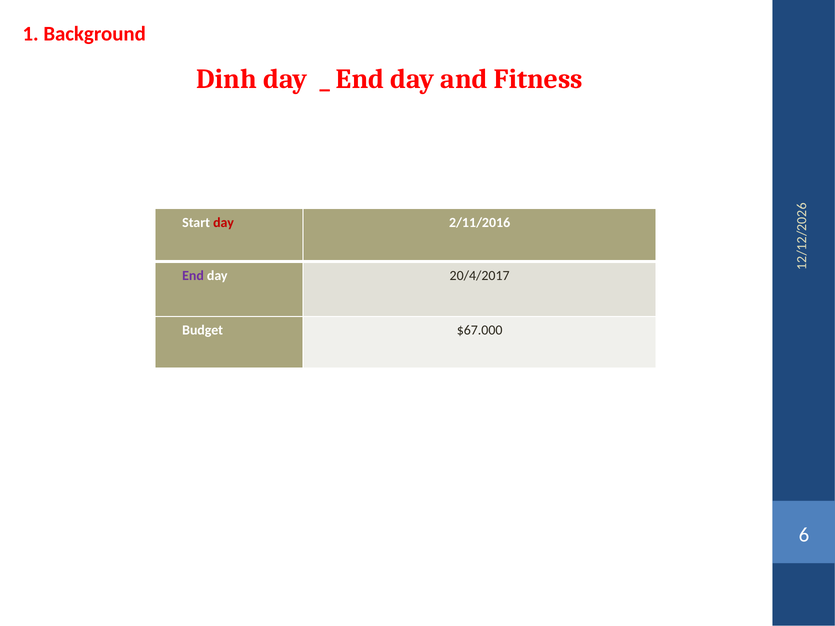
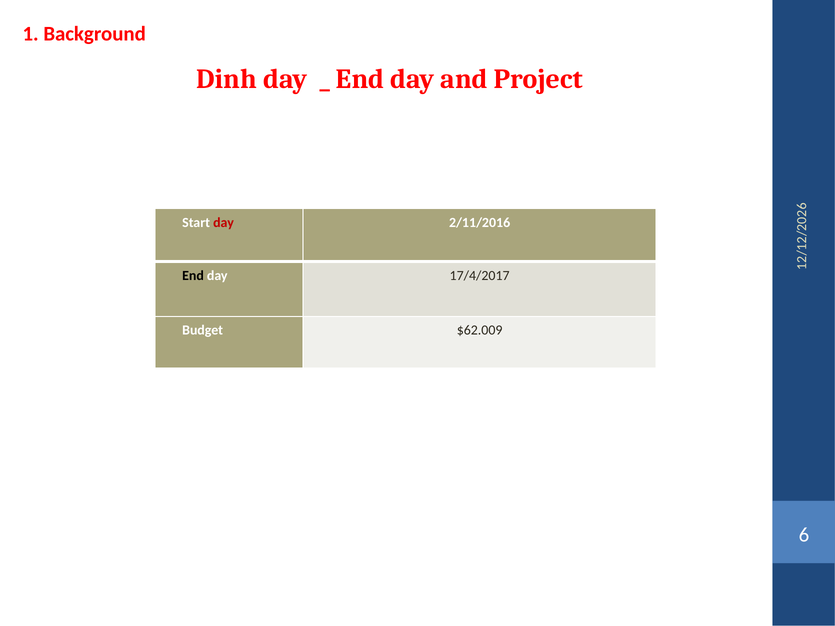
Fitness: Fitness -> Project (538, 79)
End colour: purple -> black (193, 276)
20/4/2017: 20/4/2017 -> 17/4/2017 (480, 276)
$67.000: $67.000 -> $62.009 (480, 330)
